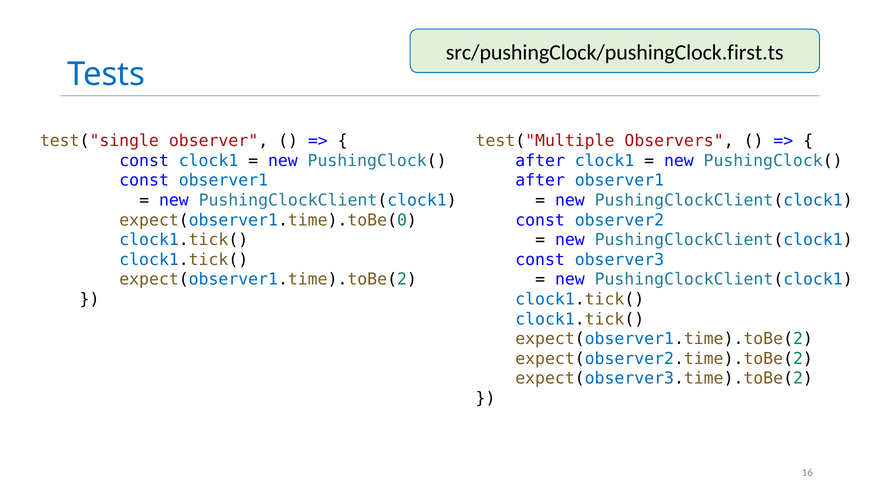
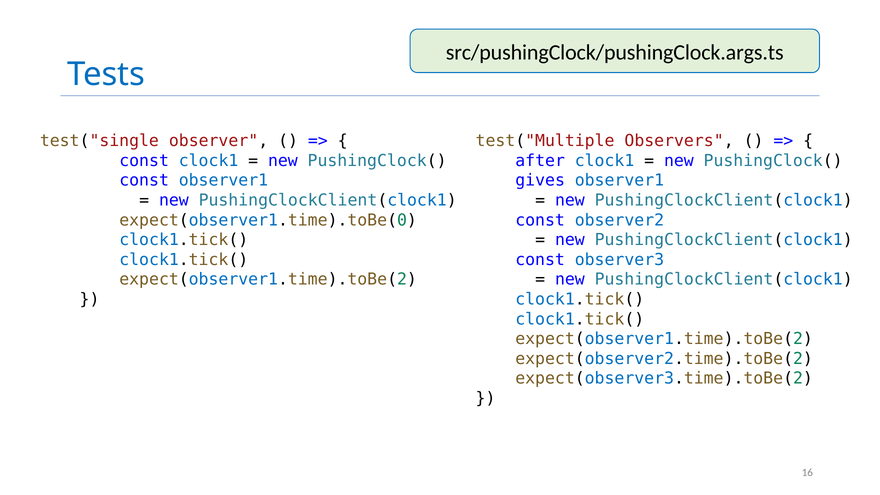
src/pushingClock/pushingClock.first.ts: src/pushingClock/pushingClock.first.ts -> src/pushingClock/pushingClock.args.ts (615, 52)
after: after -> gives (540, 180)
